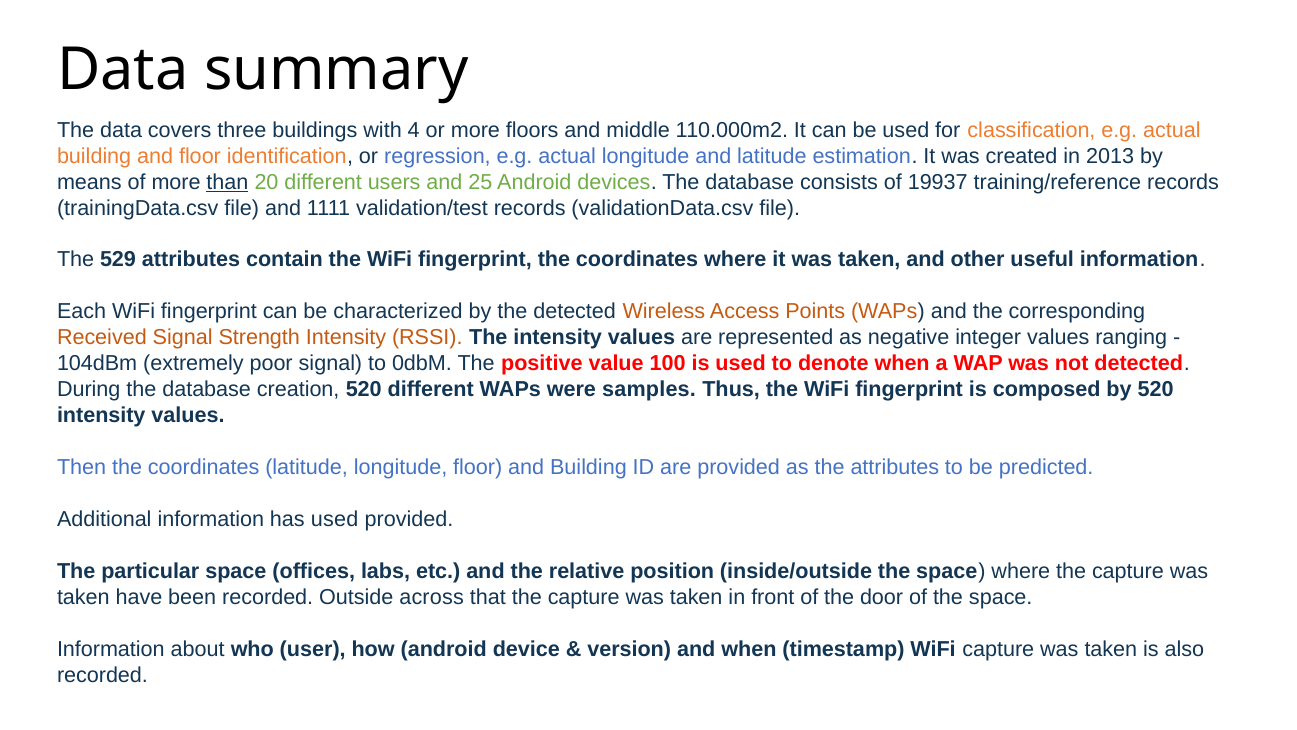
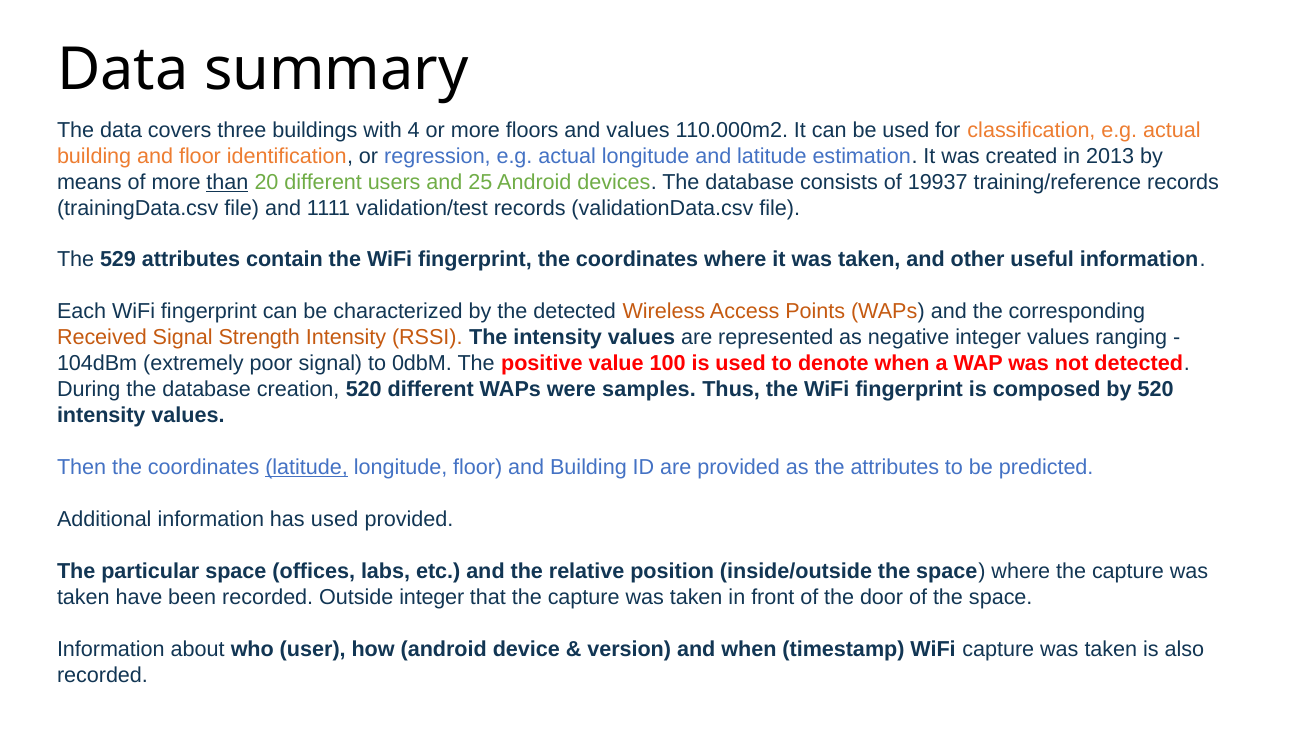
and middle: middle -> values (638, 130)
latitude underline: none -> present (307, 467)
Outside across: across -> integer (432, 597)
